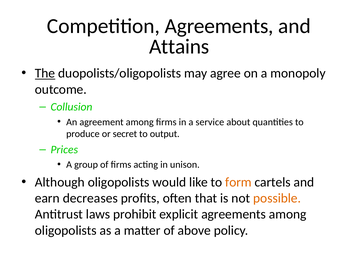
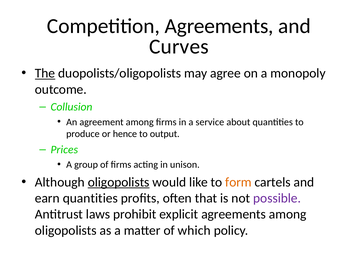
Attains: Attains -> Curves (179, 47)
secret: secret -> hence (125, 134)
oligopolists underline: none -> present (119, 182)
earn decreases: decreases -> quantities (90, 199)
possible colour: orange -> purple (277, 199)
above: above -> which (194, 231)
